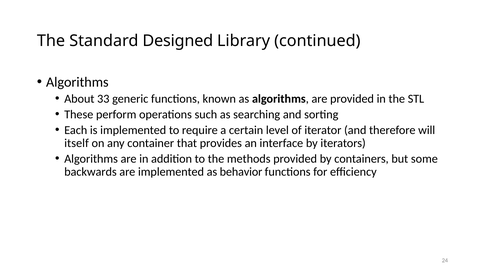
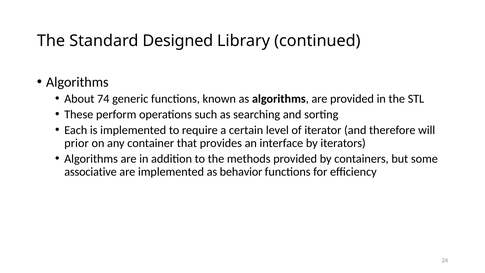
33: 33 -> 74 (103, 99)
itself: itself -> prior (77, 143)
backwards: backwards -> associative (91, 172)
